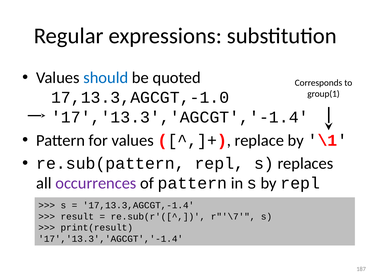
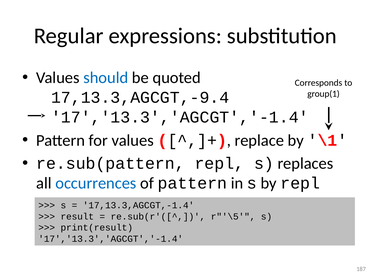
17,13.3,AGCGT,-1.0: 17,13.3,AGCGT,-1.0 -> 17,13.3,AGCGT,-9.4 (140, 98)
occurrences colour: purple -> blue (96, 183)
r"'\7: r"'\7 -> r"'\5 (233, 217)
